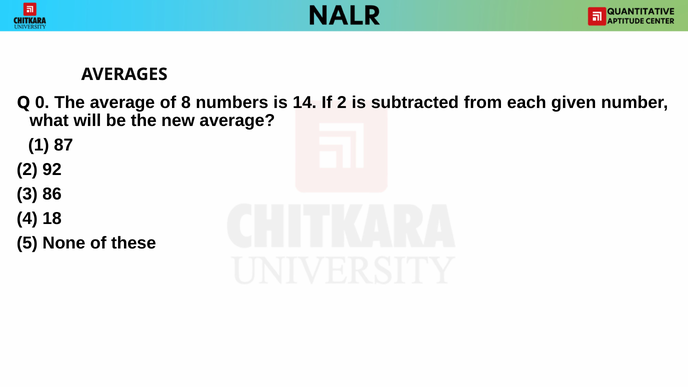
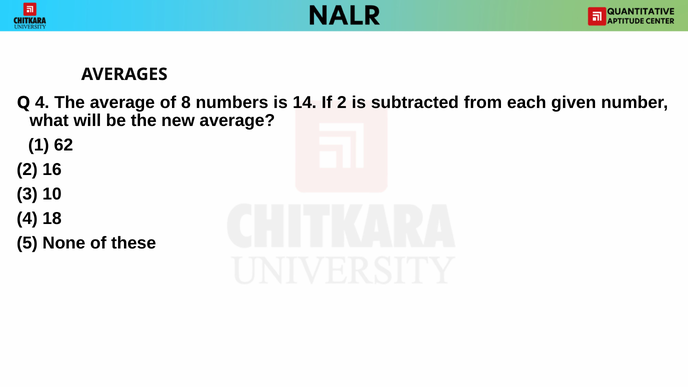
Q 0: 0 -> 4 (42, 103)
87: 87 -> 62 (64, 145)
92: 92 -> 16 (52, 170)
86: 86 -> 10 (52, 194)
